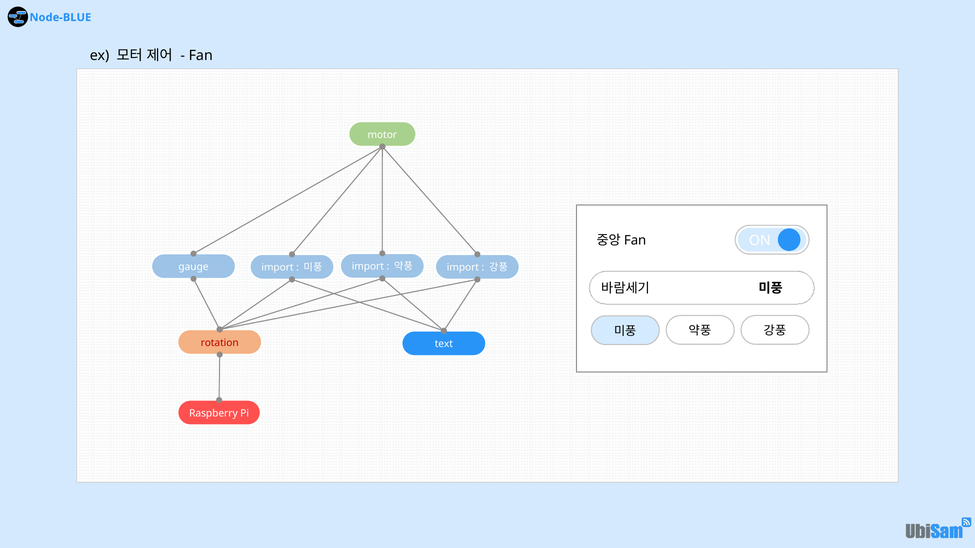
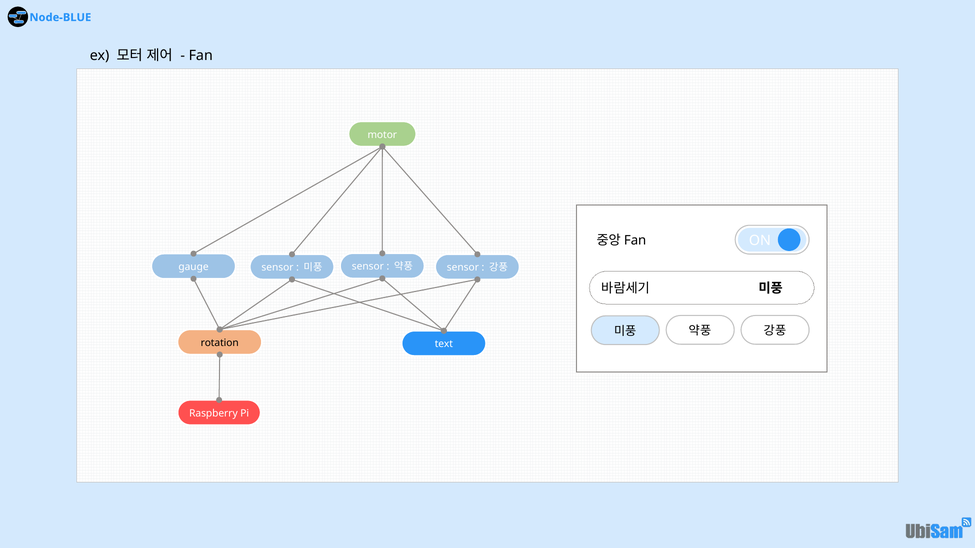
import: import -> sensor (368, 267)
import: import -> sensor (278, 268)
import: import -> sensor (463, 268)
rotation colour: red -> black (220, 343)
